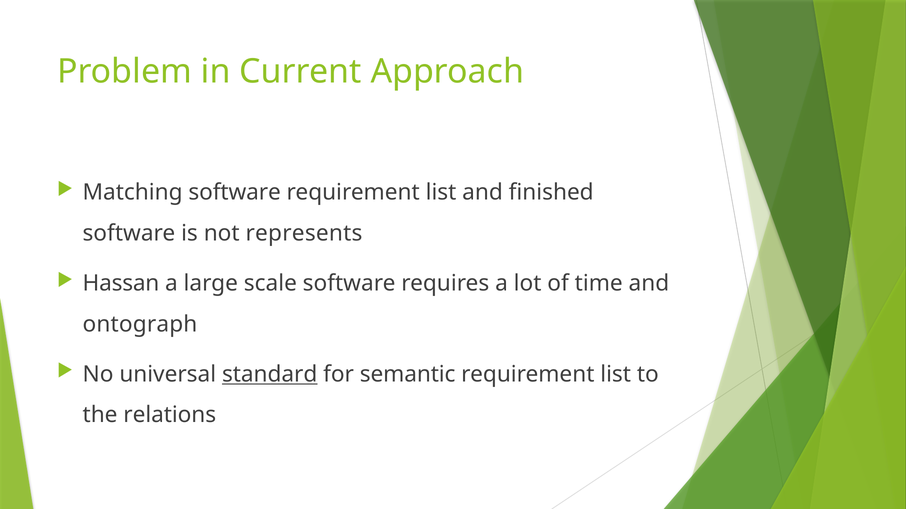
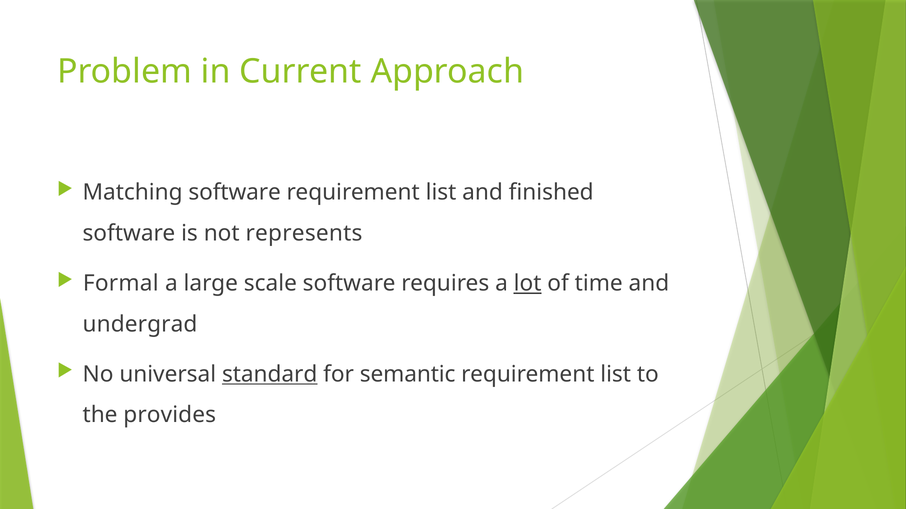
Hassan: Hassan -> Formal (121, 284)
lot underline: none -> present (528, 284)
ontograph: ontograph -> undergrad (140, 324)
relations: relations -> provides (170, 415)
